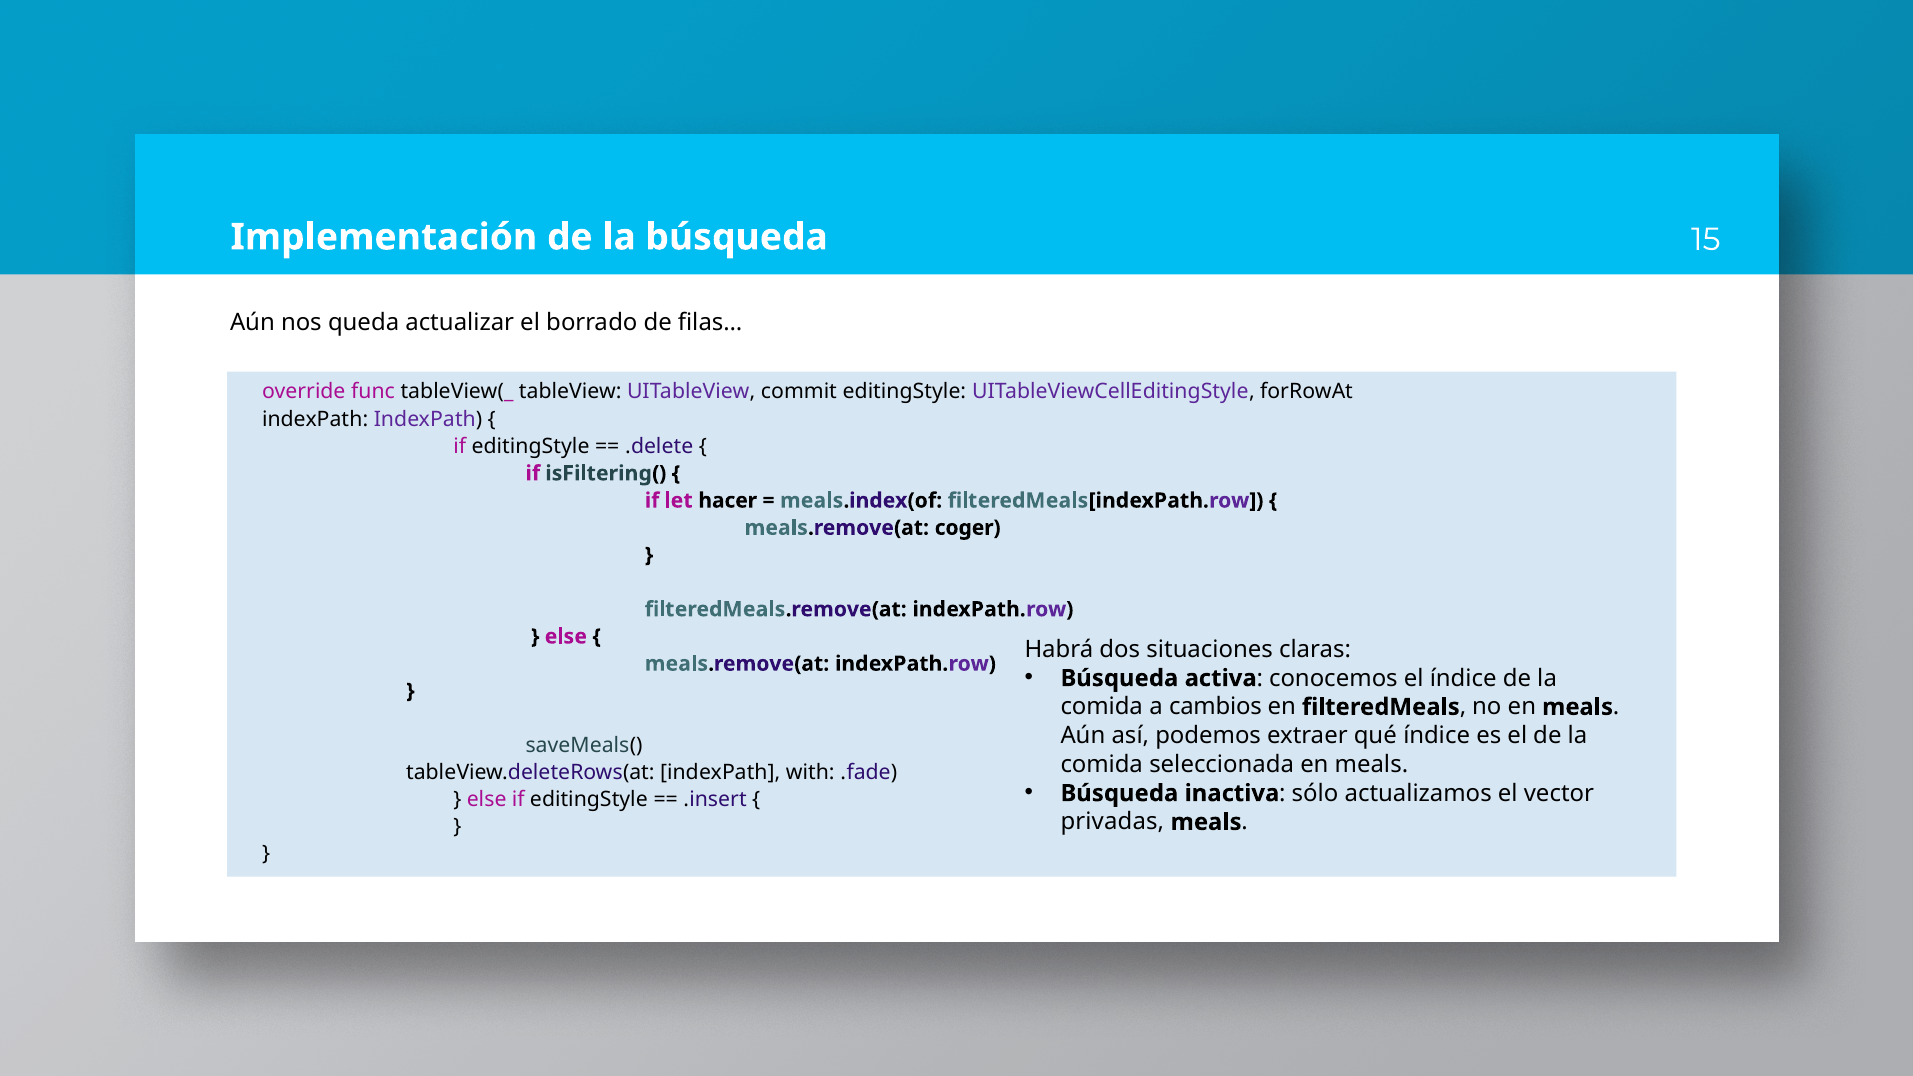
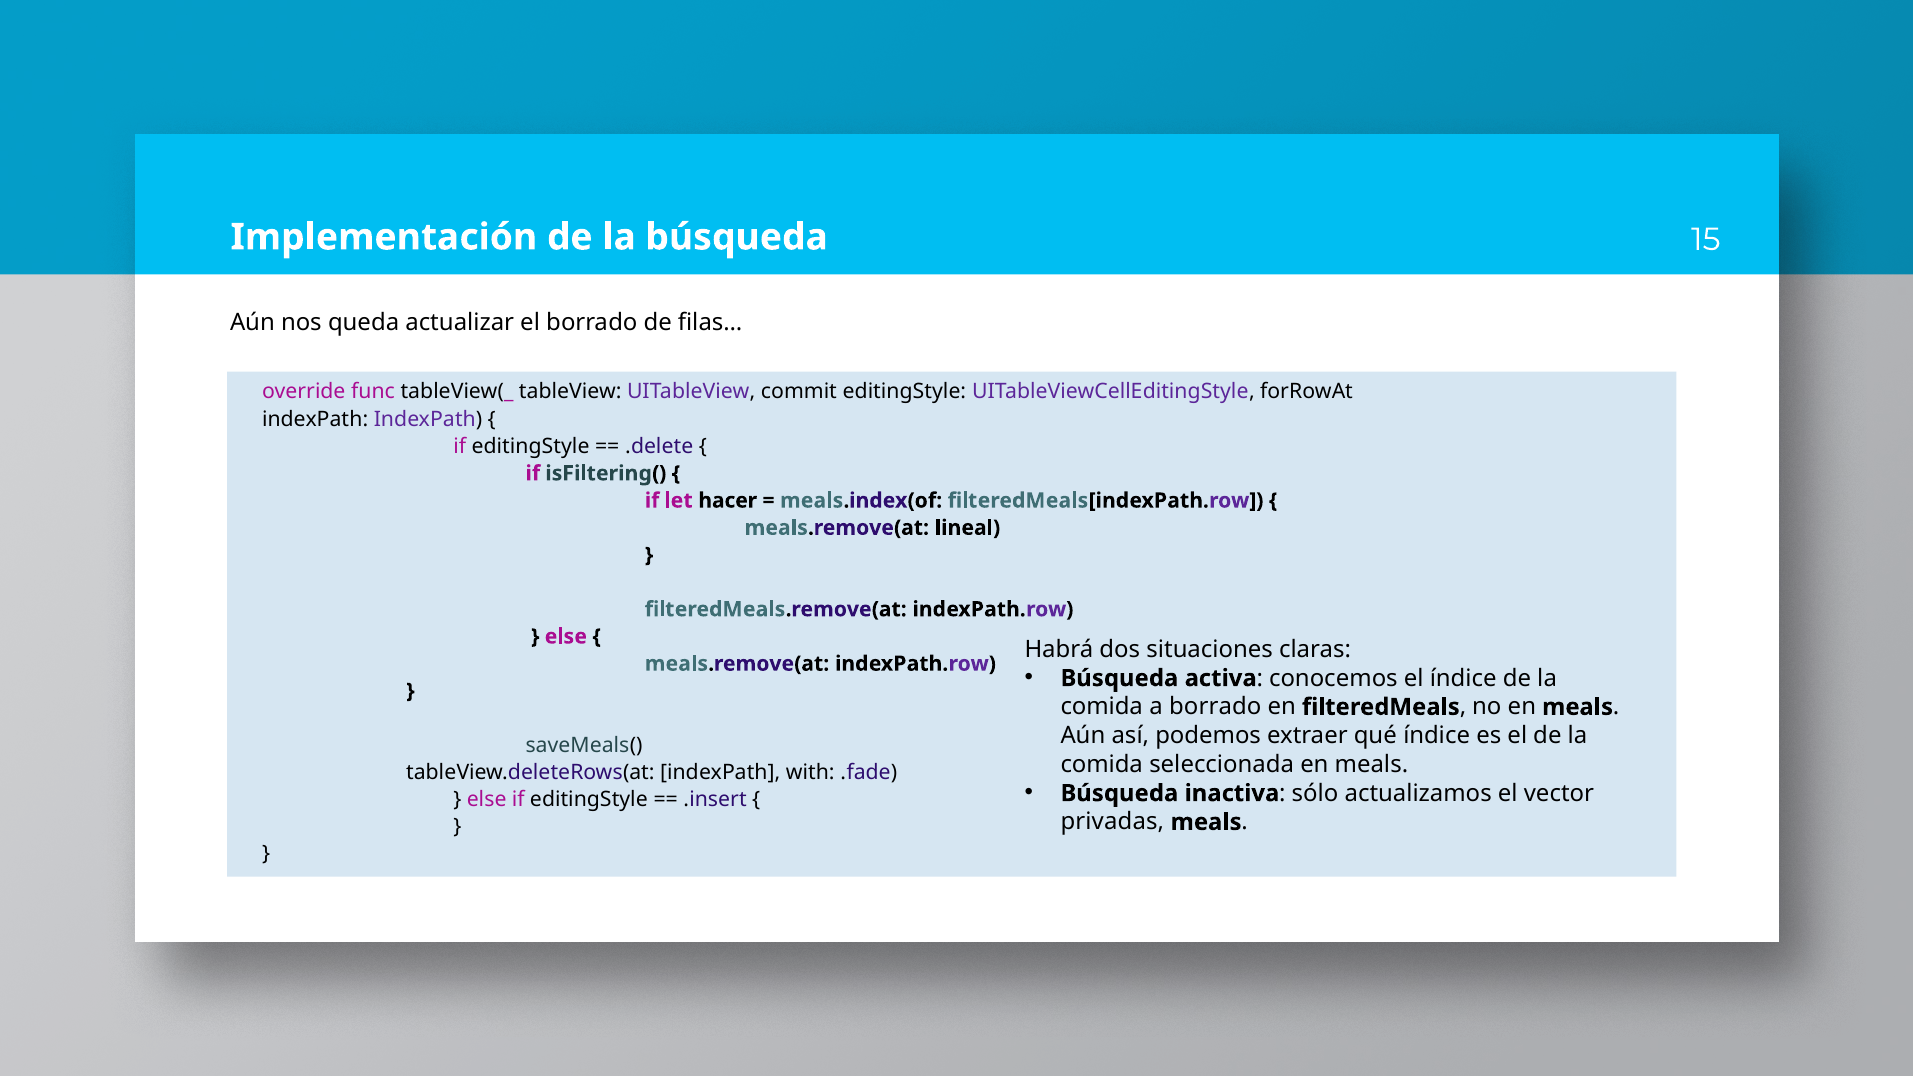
coger: coger -> lineal (968, 528)
a cambios: cambios -> borrado (1215, 707)
